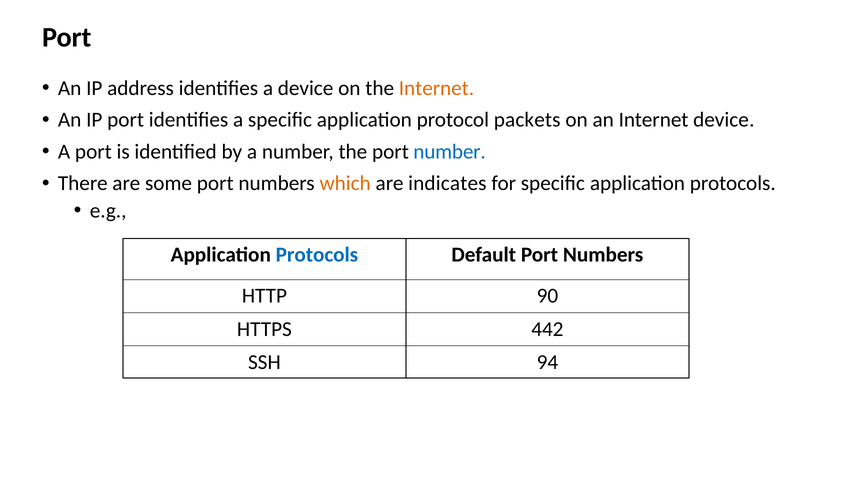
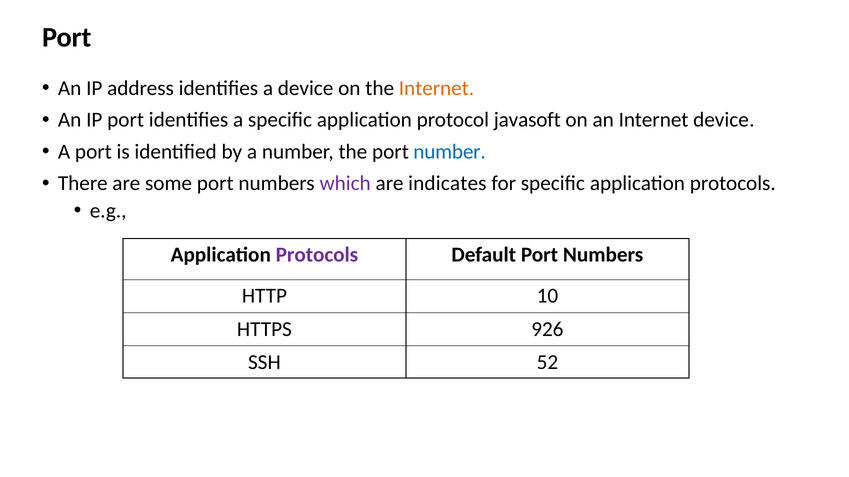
packets: packets -> javasoft (527, 120)
which colour: orange -> purple (345, 184)
Protocols colour: blue -> purple (317, 255)
90: 90 -> 10 (547, 296)
442: 442 -> 926 (547, 329)
94: 94 -> 52 (547, 363)
